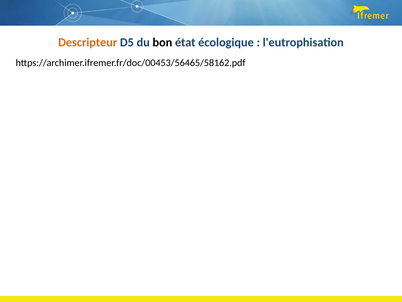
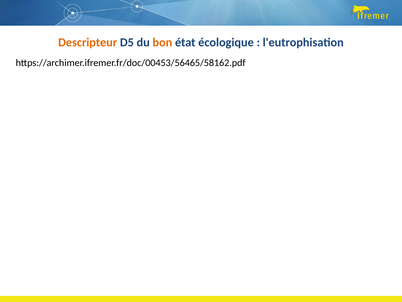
bon colour: black -> orange (162, 42)
